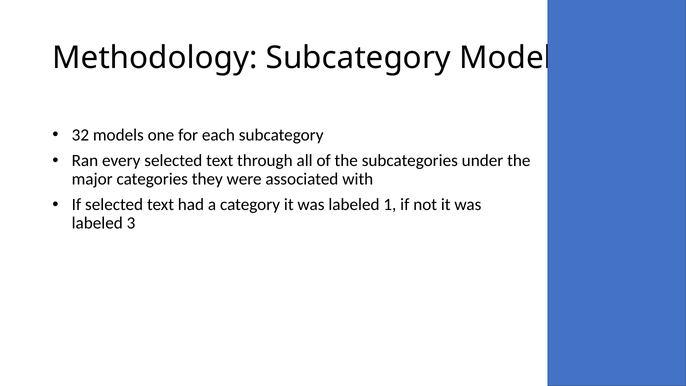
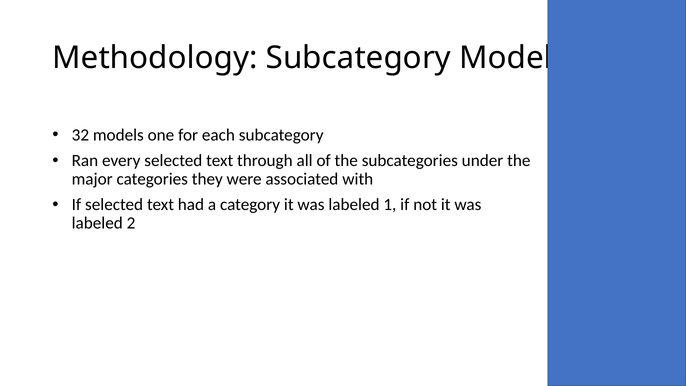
3: 3 -> 2 (131, 223)
